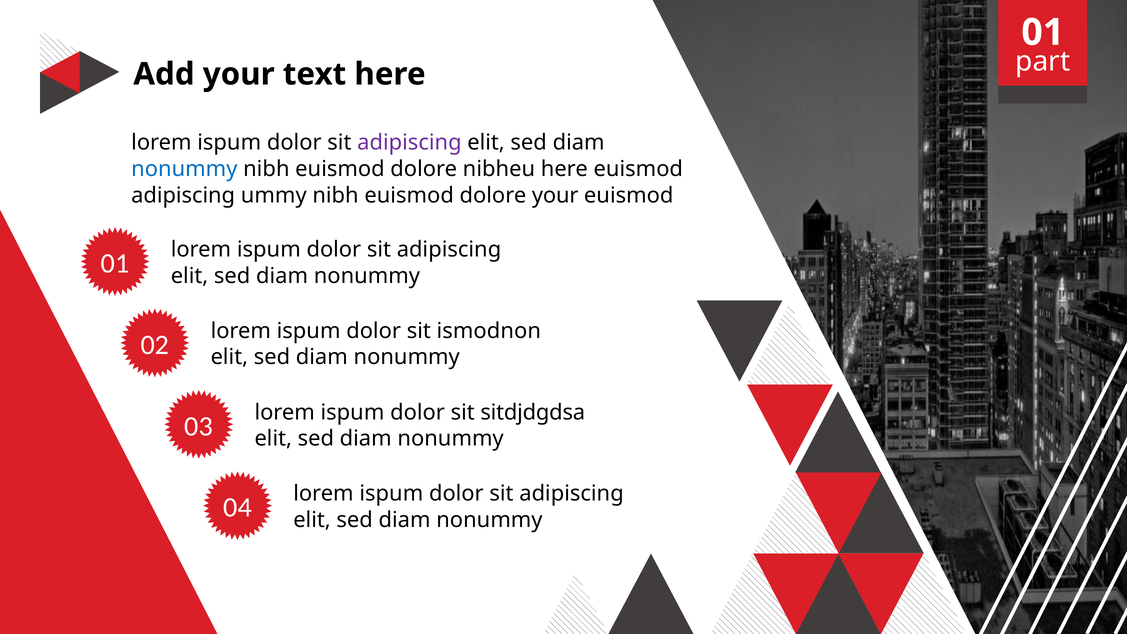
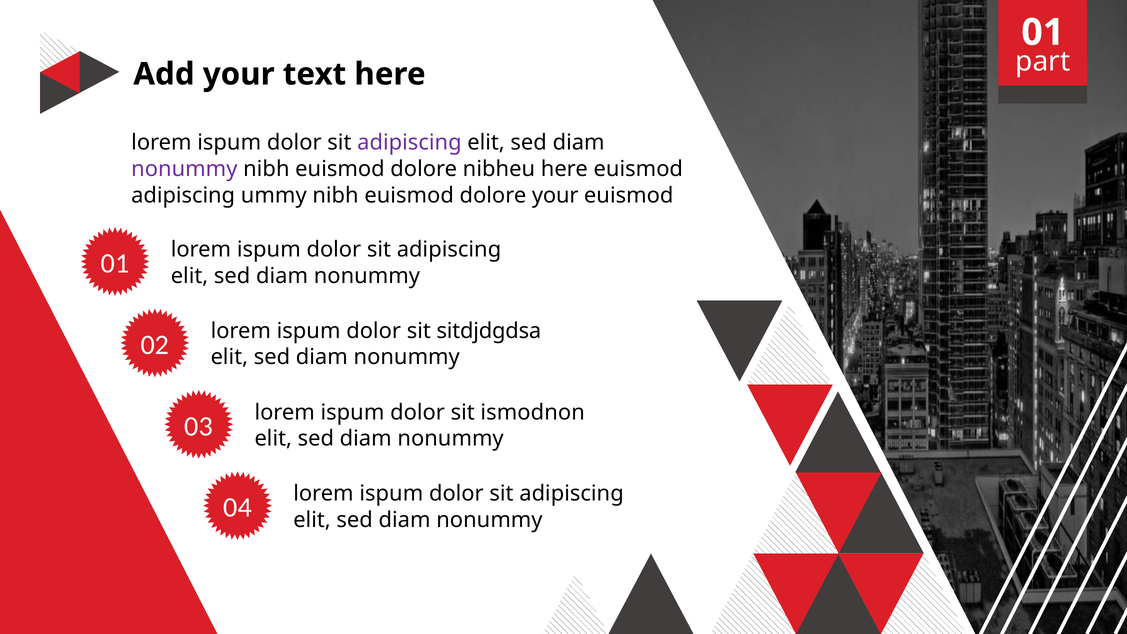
nonummy colour: blue -> purple (184, 169)
ismodnon: ismodnon -> sitdjdgdsa (489, 331)
sitdjdgdsa: sitdjdgdsa -> ismodnon (533, 412)
